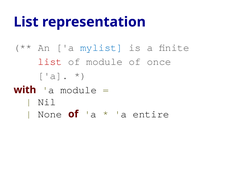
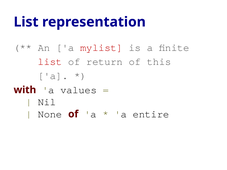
mylist colour: blue -> red (101, 48)
of module: module -> return (104, 62)
once: once -> this (159, 62)
a module: module -> values (79, 90)
